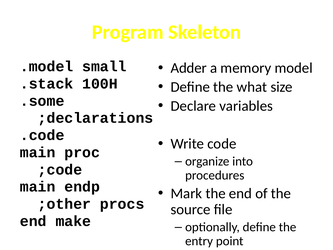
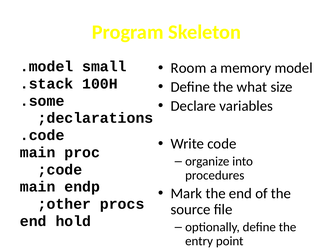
Adder: Adder -> Room (189, 68)
make: make -> hold (73, 221)
